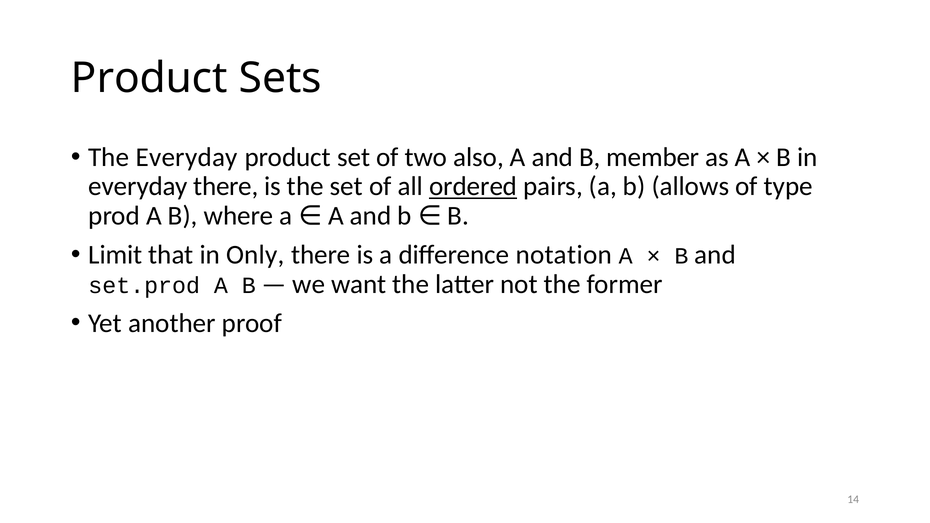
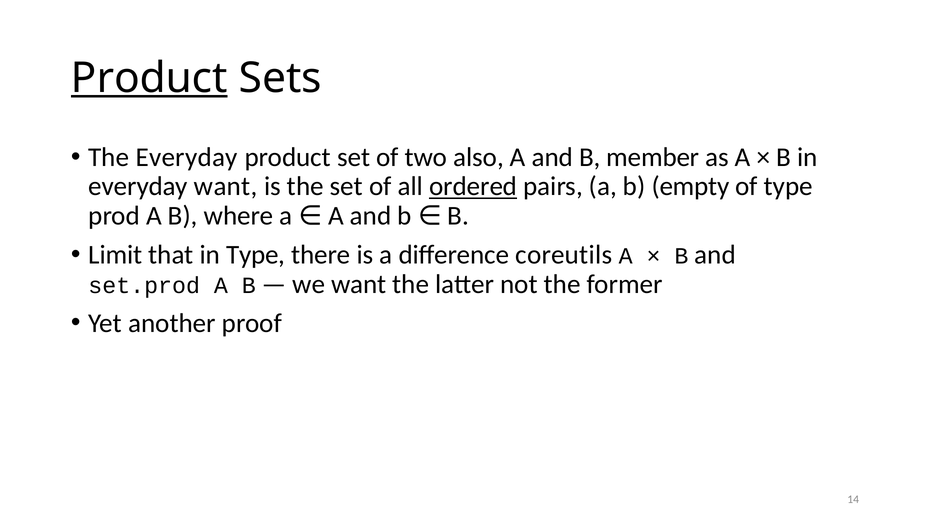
Product underline: none -> present (149, 78)
everyday there: there -> want (226, 187)
allows: allows -> empty (690, 187)
in Only: Only -> Type (256, 255)
notation: notation -> coreutils (564, 255)
